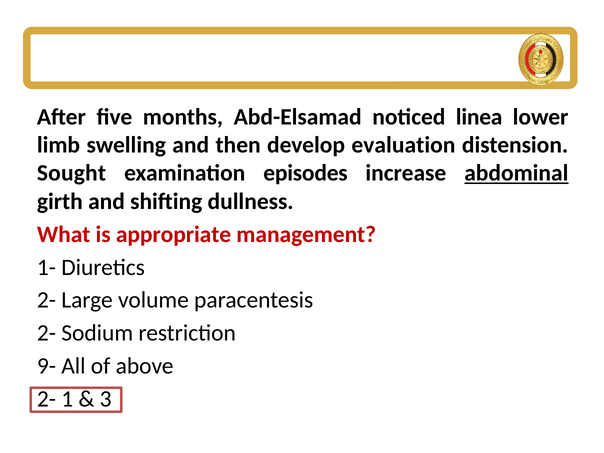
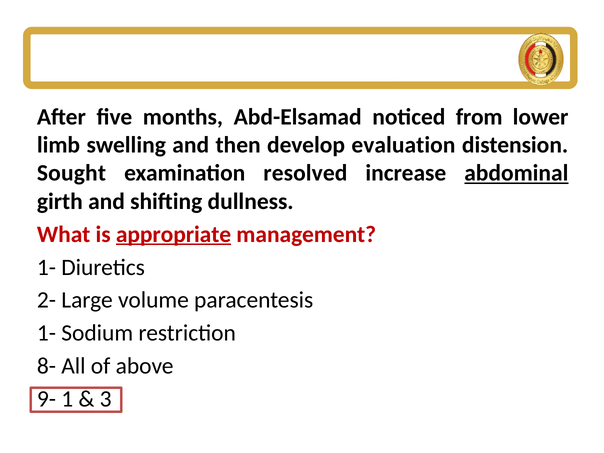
linea: linea -> from (479, 117)
episodes: episodes -> resolved (305, 173)
appropriate underline: none -> present (174, 234)
2-: 2- -> 1- (46, 333)
9-: 9- -> 8- (46, 366)
2-: 2- -> 9- (46, 399)
